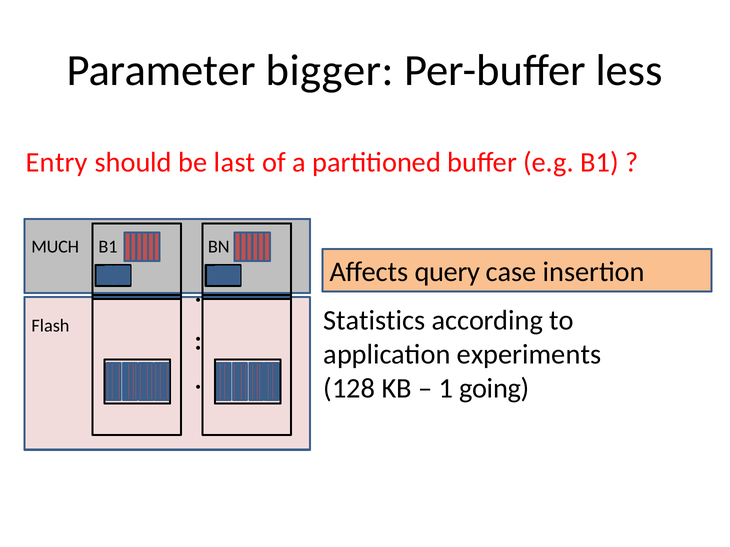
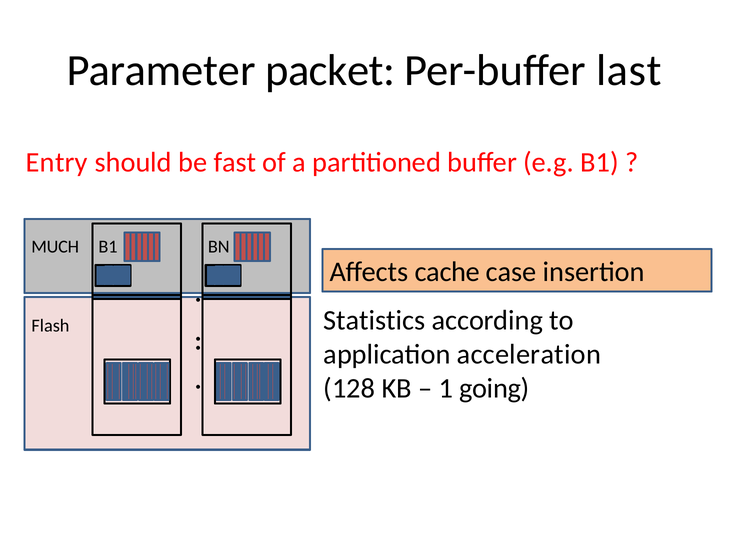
bigger: bigger -> packet (330, 71)
less: less -> last (629, 71)
last: last -> fast (235, 162)
query: query -> cache (447, 272)
experiments: experiments -> acceleration (529, 355)
